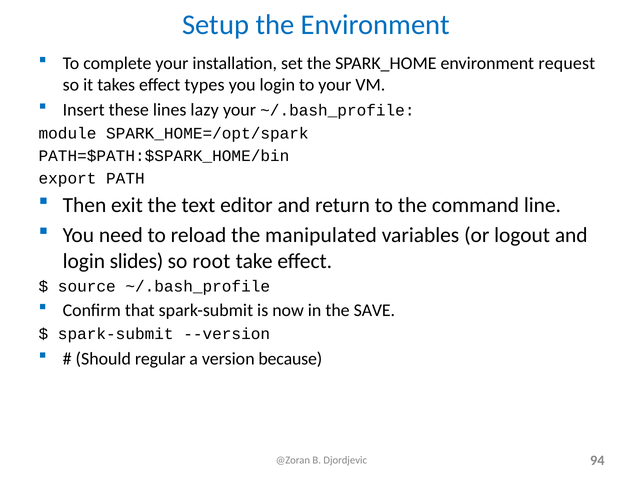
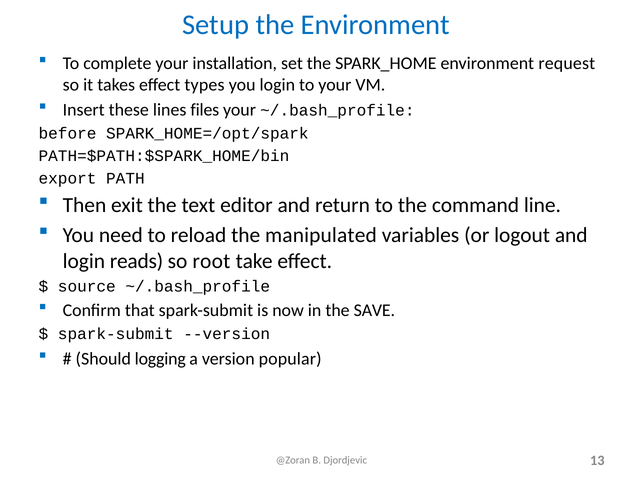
lazy: lazy -> files (205, 110)
module: module -> before (68, 133)
slides: slides -> reads (136, 261)
regular: regular -> logging (160, 359)
because: because -> popular (290, 359)
94: 94 -> 13 (597, 461)
